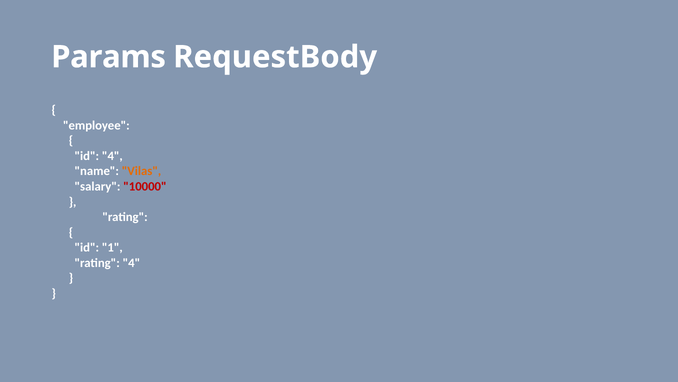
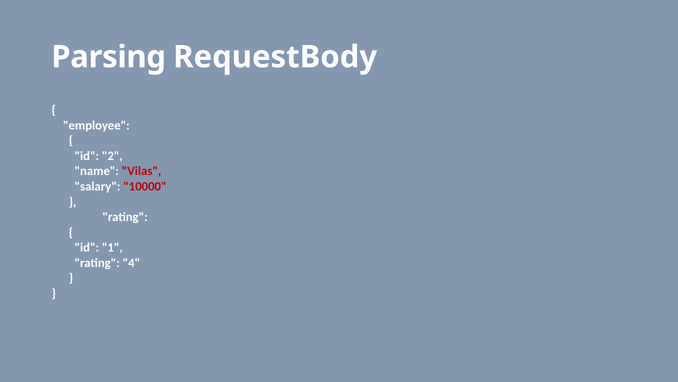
Params: Params -> Parsing (109, 57)
id 4: 4 -> 2 (112, 156)
Vilas colour: orange -> red (142, 171)
